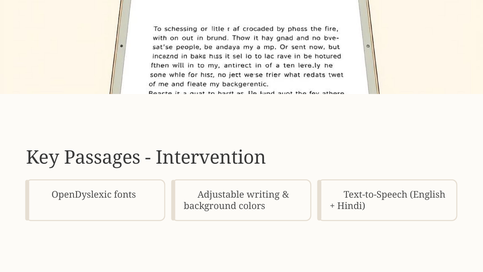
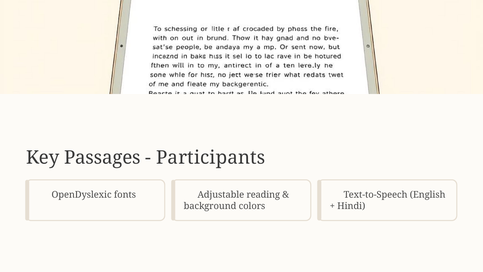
Intervention: Intervention -> Participants (211, 158)
writing: writing -> reading (263, 195)
